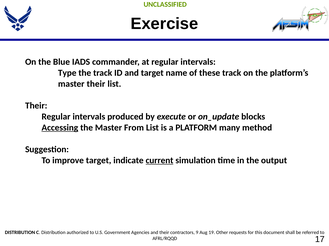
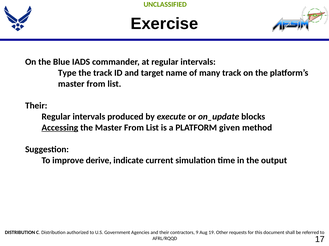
these: these -> many (210, 73)
their: their -> from (96, 84)
many: many -> given (230, 128)
improve target: target -> derive (99, 161)
current underline: present -> none (159, 161)
